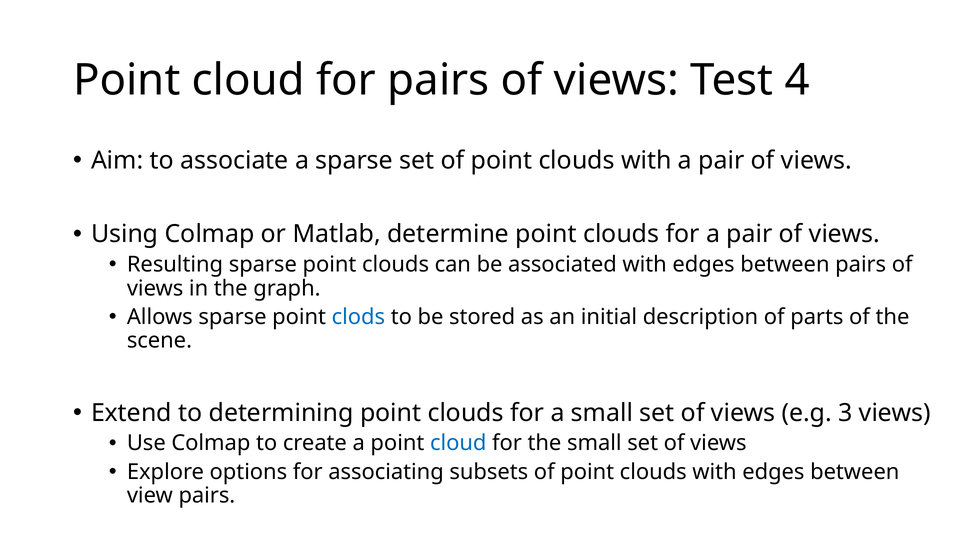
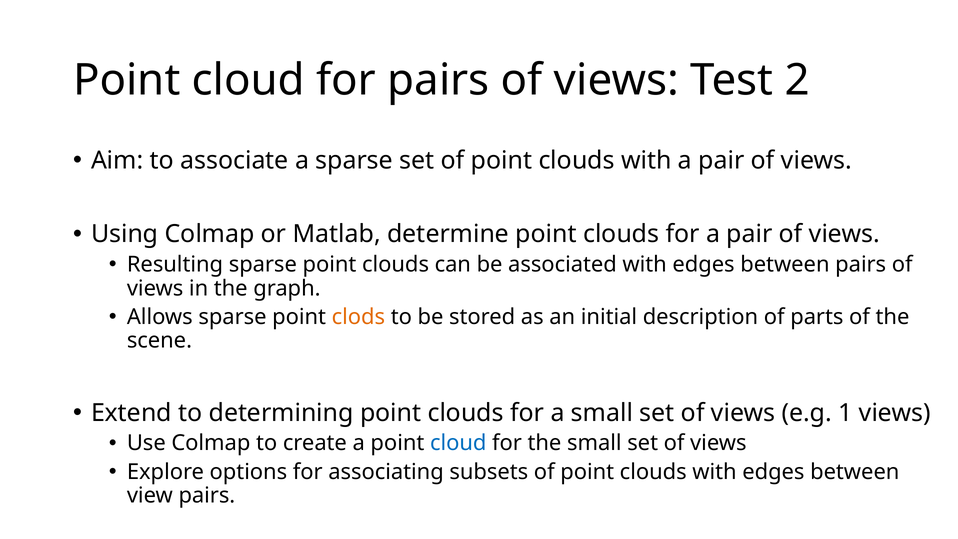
4: 4 -> 2 (797, 80)
clods colour: blue -> orange (358, 317)
3: 3 -> 1 (845, 413)
